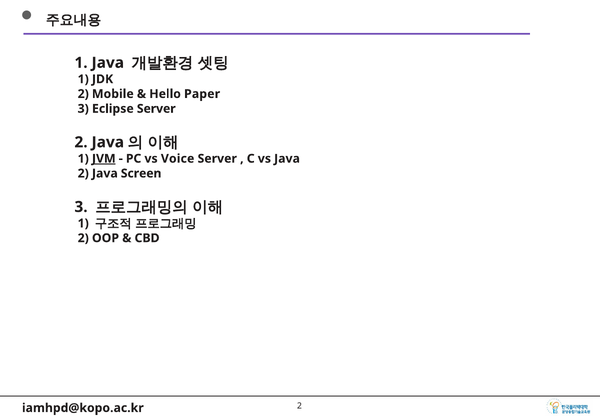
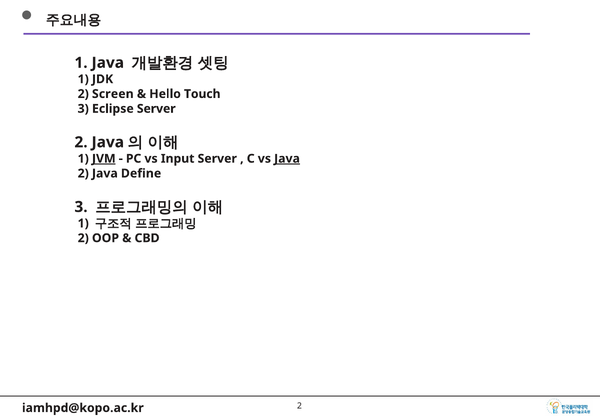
Mobile: Mobile -> Screen (113, 94)
Paper: Paper -> Touch (202, 94)
Voice: Voice -> Input (178, 158)
Java underline: none -> present (287, 158)
Screen: Screen -> Define (141, 173)
